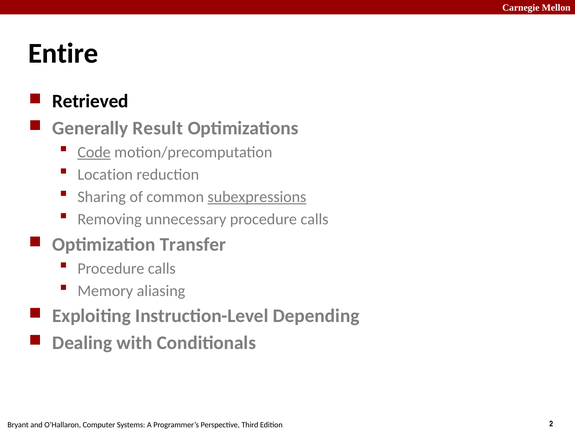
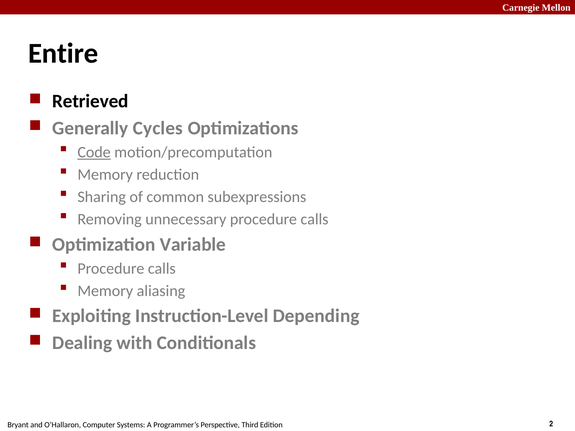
Result: Result -> Cycles (158, 128)
Location: Location -> Memory (105, 175)
subexpressions underline: present -> none (257, 197)
Transfer: Transfer -> Variable (193, 244)
